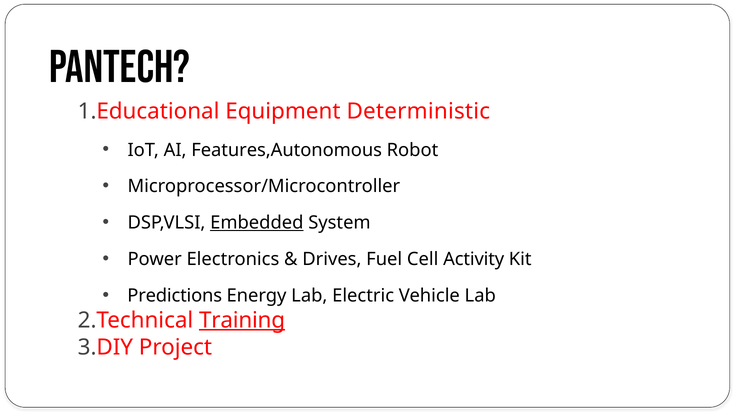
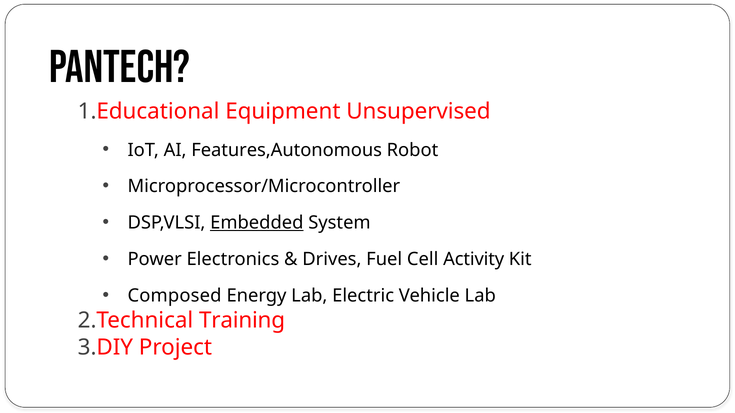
Deterministic: Deterministic -> Unsupervised (418, 112)
Predictions: Predictions -> Composed (175, 296)
Training underline: present -> none (242, 321)
